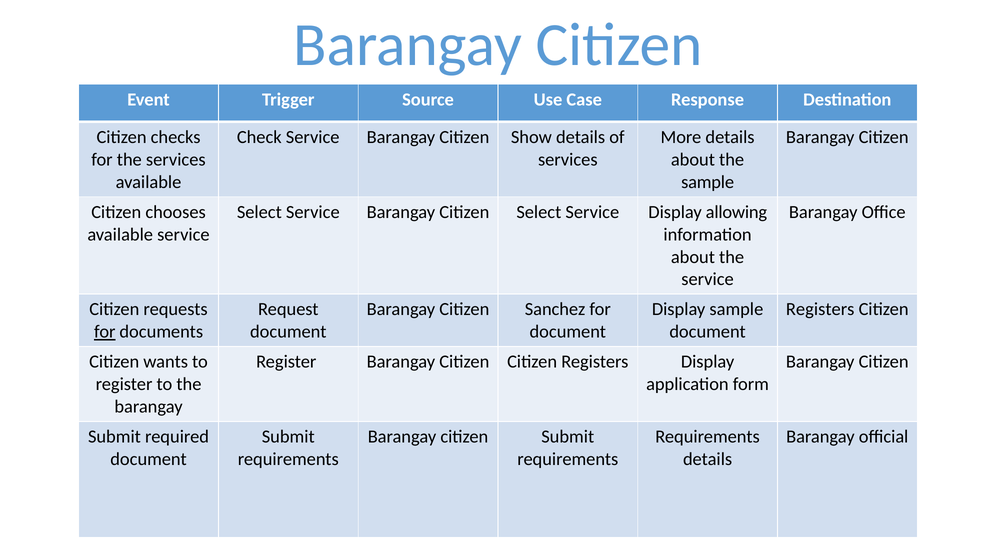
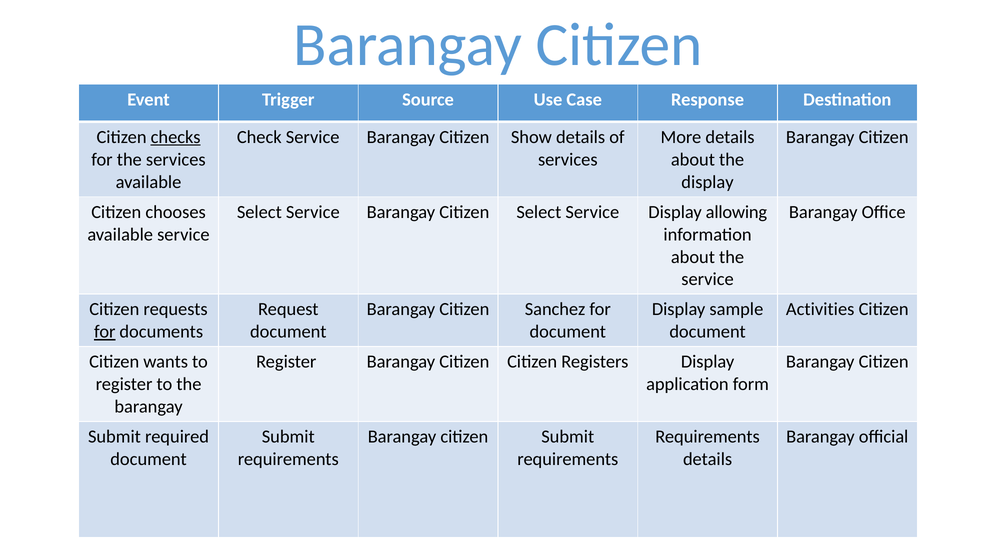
checks underline: none -> present (176, 137)
sample: sample -> display (708, 182)
Registers: Registers -> Activities (820, 309)
